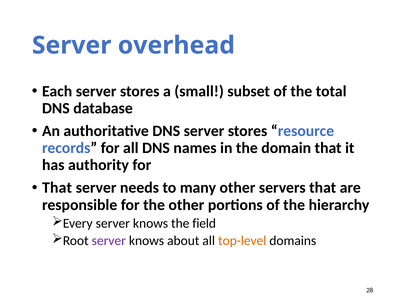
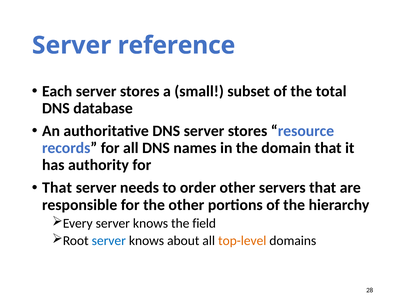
overhead: overhead -> reference (176, 45)
many: many -> order (198, 188)
server colour: purple -> blue (109, 241)
